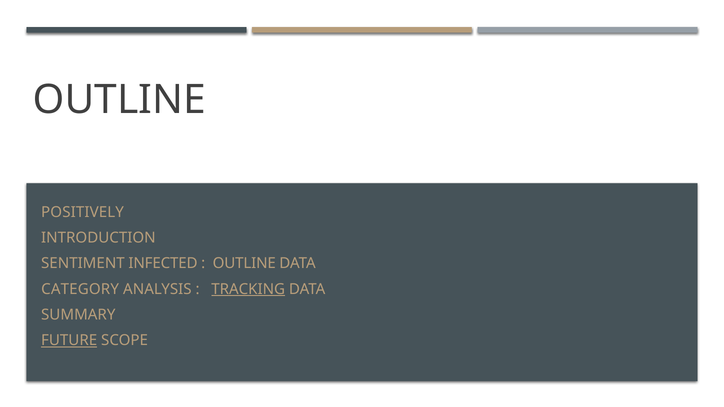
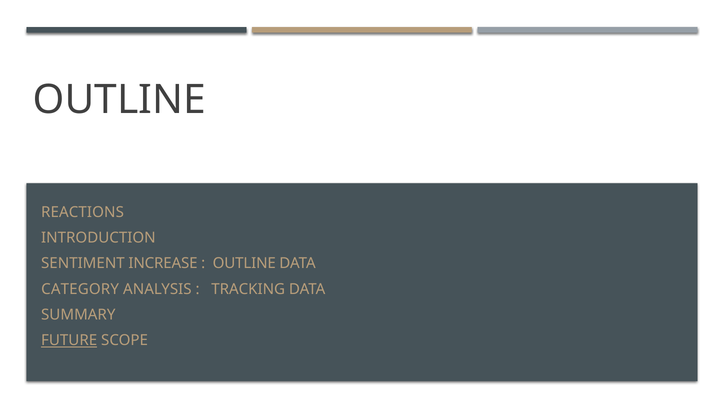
POSITIVELY: POSITIVELY -> REACTIONS (83, 212)
INFECTED: INFECTED -> INCREASE (163, 264)
TRACKING underline: present -> none (248, 289)
